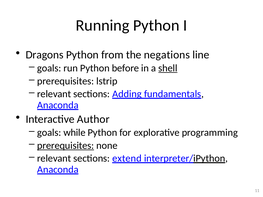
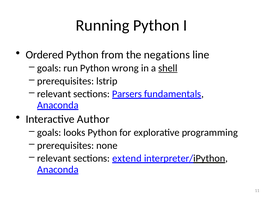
Dragons: Dragons -> Ordered (45, 55)
before: before -> wrong (125, 68)
Adding: Adding -> Parsers (127, 94)
while: while -> looks (74, 133)
prerequisites underline: present -> none (66, 146)
